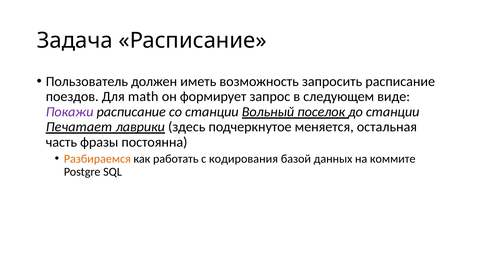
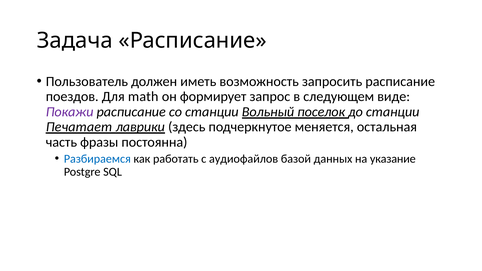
Разбираемся colour: orange -> blue (97, 159)
кодирования: кодирования -> аудиофайлов (244, 159)
коммите: коммите -> указание (393, 159)
